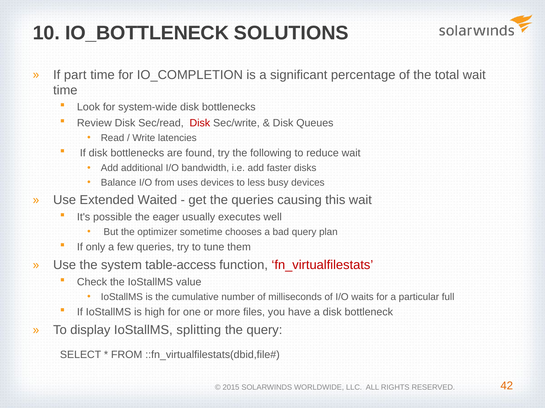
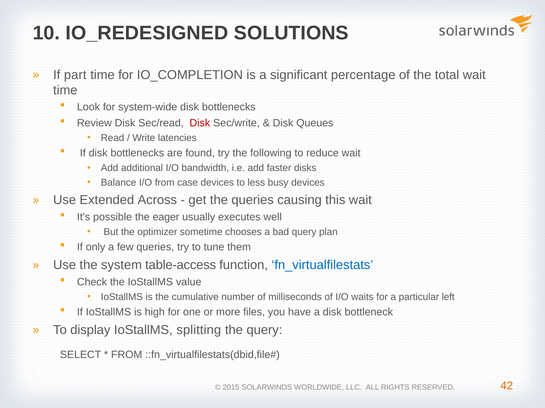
IO_BOTTLENECK: IO_BOTTLENECK -> IO_REDESIGNED (147, 33)
uses: uses -> case (188, 183)
Waited: Waited -> Across (157, 200)
fn_virtualfilestats colour: red -> blue (322, 265)
full: full -> left (448, 297)
